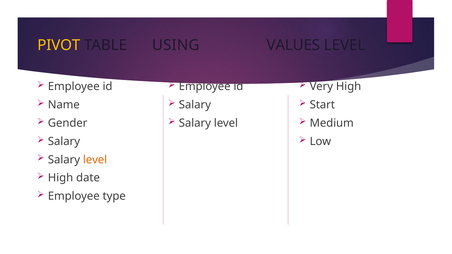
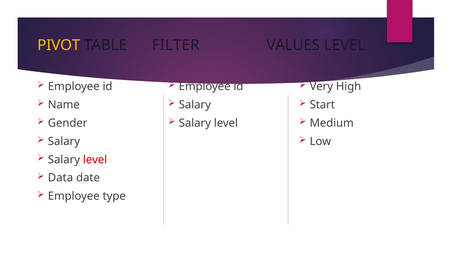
USING: USING -> FILTER (176, 45)
level colour: orange -> red (95, 160)
High: High -> Data (60, 178)
